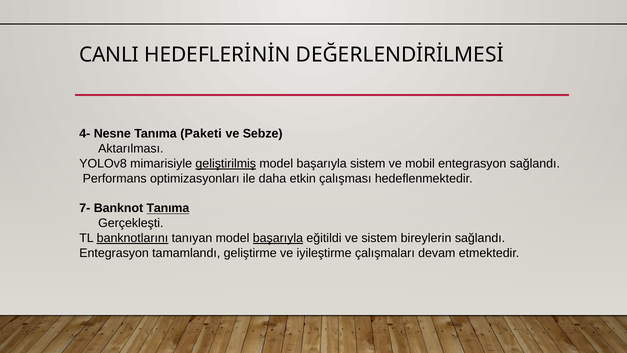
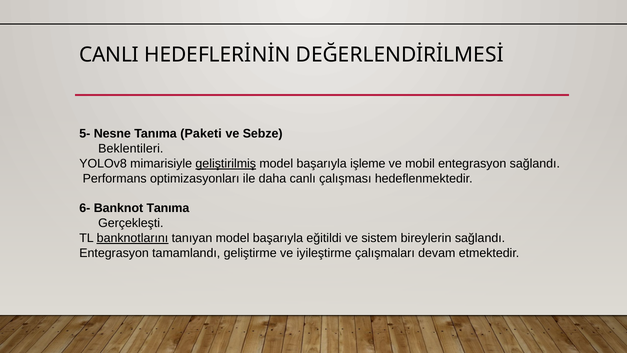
4-: 4- -> 5- (85, 134)
Aktarılması: Aktarılması -> Beklentileri (131, 149)
başarıyla sistem: sistem -> işleme (368, 163)
etkin: etkin -> canlı (303, 178)
7-: 7- -> 6- (85, 208)
Tanıma underline: present -> none (168, 208)
başarıyla underline: present -> none (278, 238)
